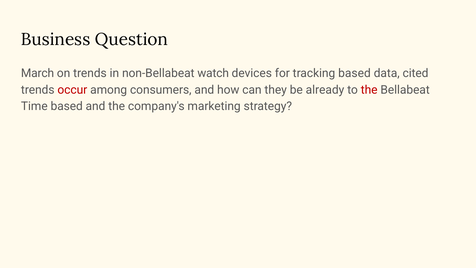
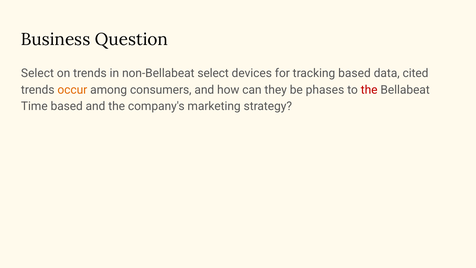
March: March -> Select (37, 73)
non-Bellabeat watch: watch -> select (213, 73)
occur colour: red -> orange (72, 90)
already: already -> phases (325, 90)
